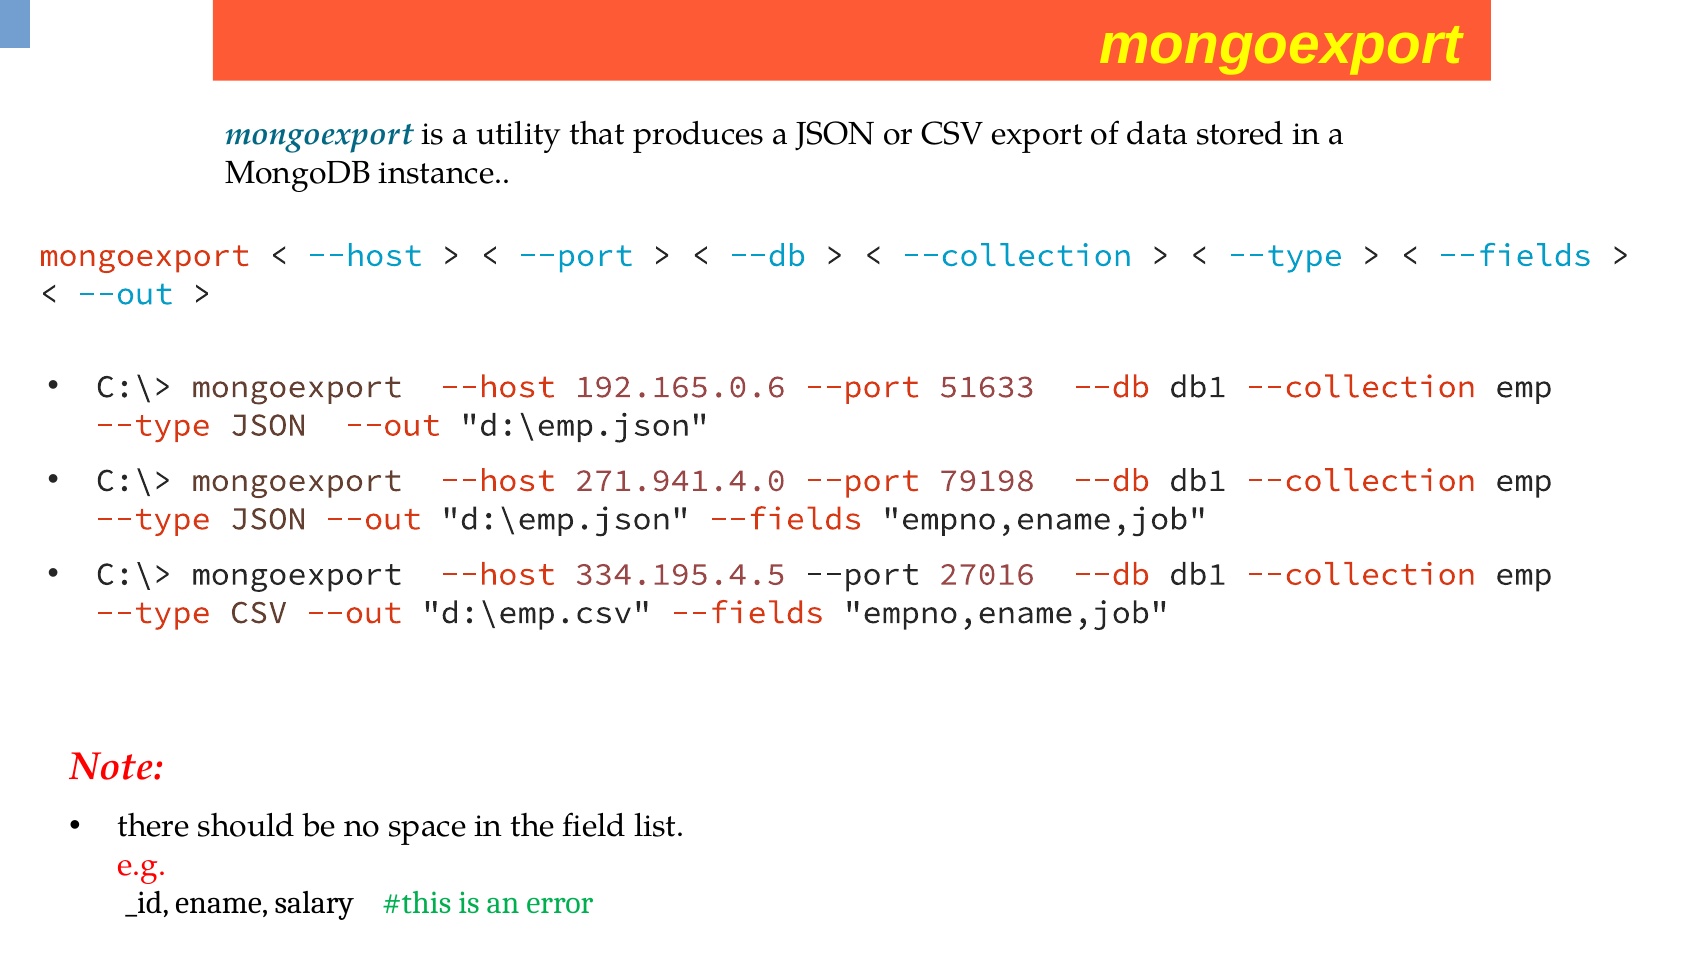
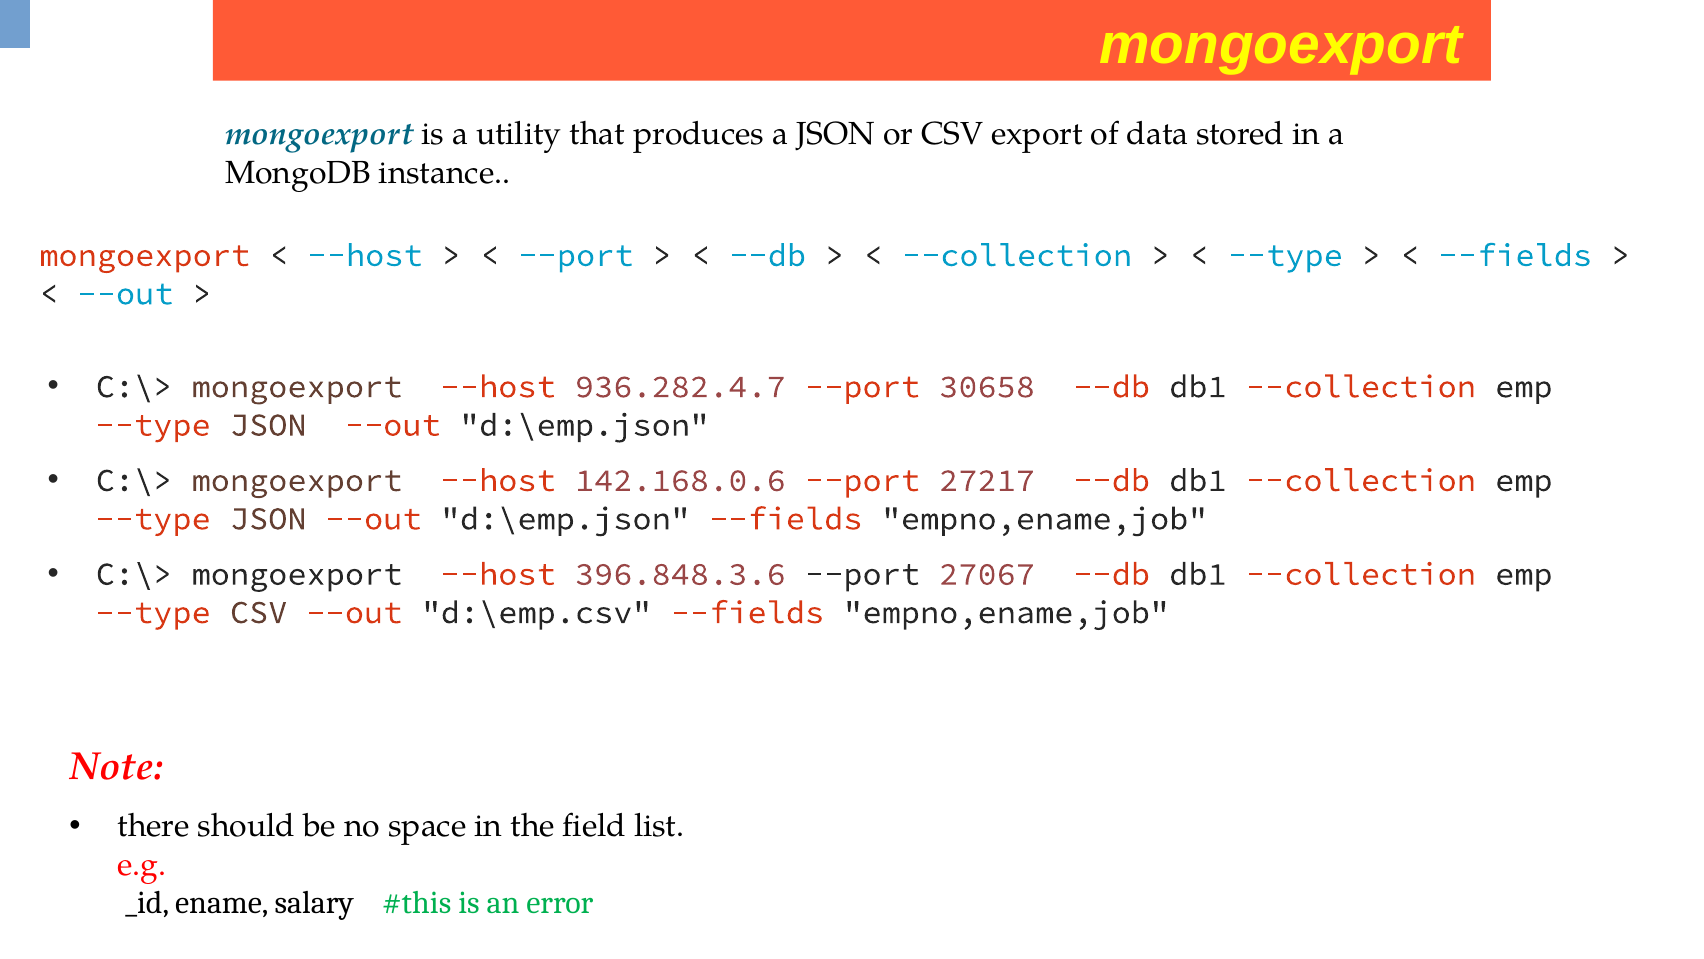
192.165.0.6: 192.165.0.6 -> 936.282.4.7 (680, 386)
51633: 51633 -> 30658 (987, 386)
271.941.4.0: 271.941.4.0 -> 142.168.0.6 (680, 480)
79198: 79198 -> 27217 (987, 480)
334.195.4.5: 334.195.4.5 -> 396.848.3.6 (680, 574)
27016: 27016 -> 27067 (987, 574)
